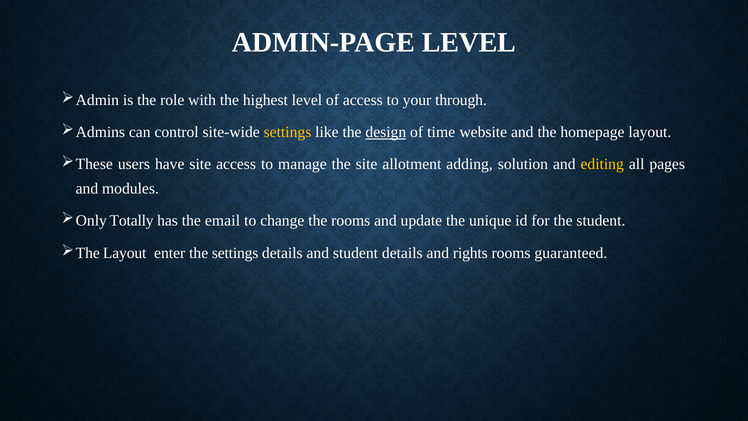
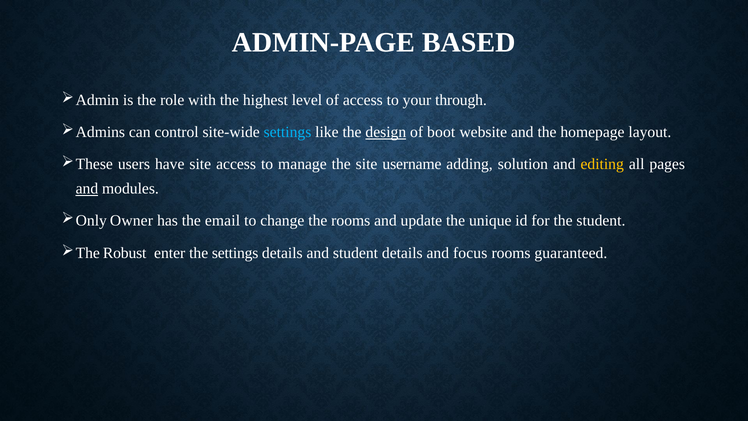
ADMIN-PAGE LEVEL: LEVEL -> BASED (469, 43)
settings colour: yellow -> light blue (287, 132)
time: time -> boot (441, 132)
allotment: allotment -> username (412, 164)
and underline: none -> present (87, 189)
Totally: Totally -> Owner (131, 221)
Layout: Layout -> Robust (125, 253)
rights: rights -> focus (470, 253)
